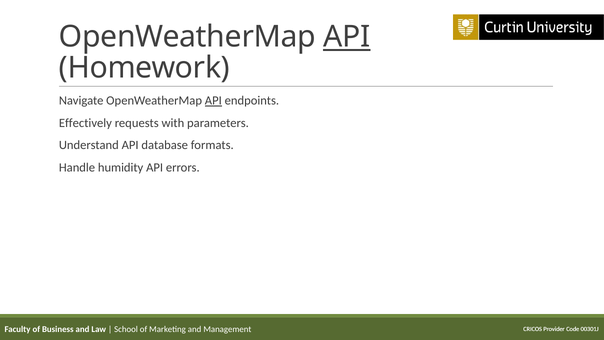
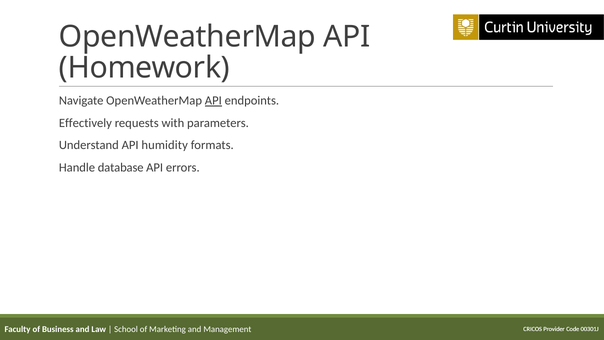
API underline: present -> none (347, 37)
database: database -> humidity (165, 145)
humidity: humidity -> database (121, 168)
